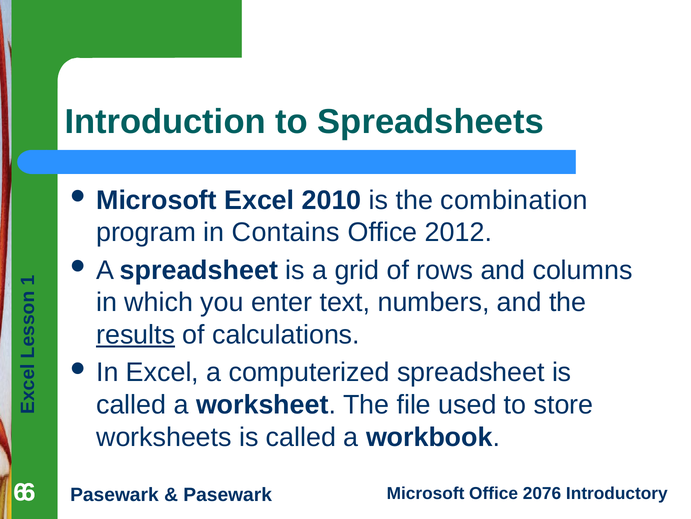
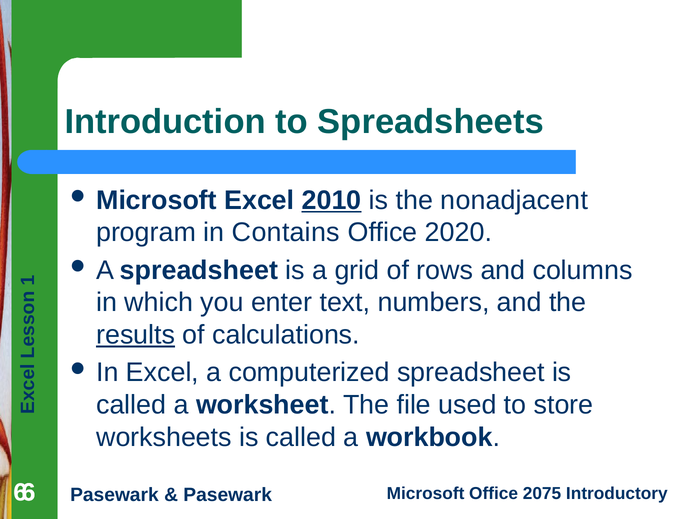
2010 underline: none -> present (332, 200)
combination: combination -> nonadjacent (514, 200)
2012: 2012 -> 2020 (458, 232)
2076: 2076 -> 2075 (542, 493)
